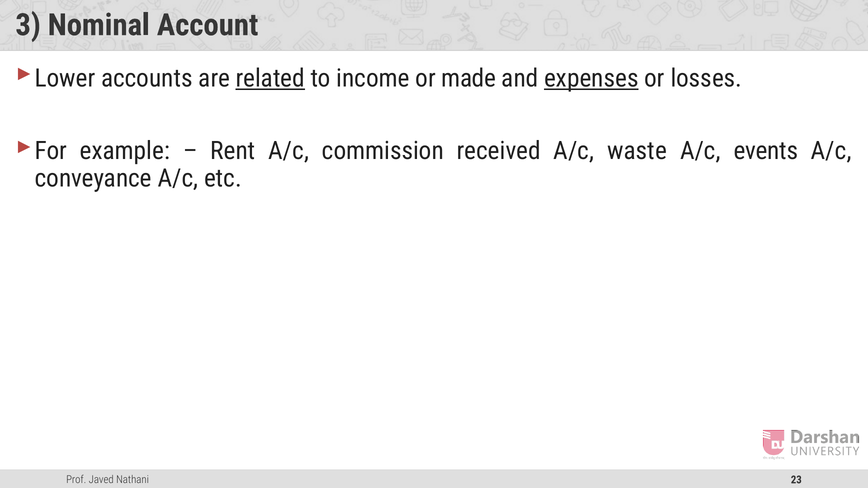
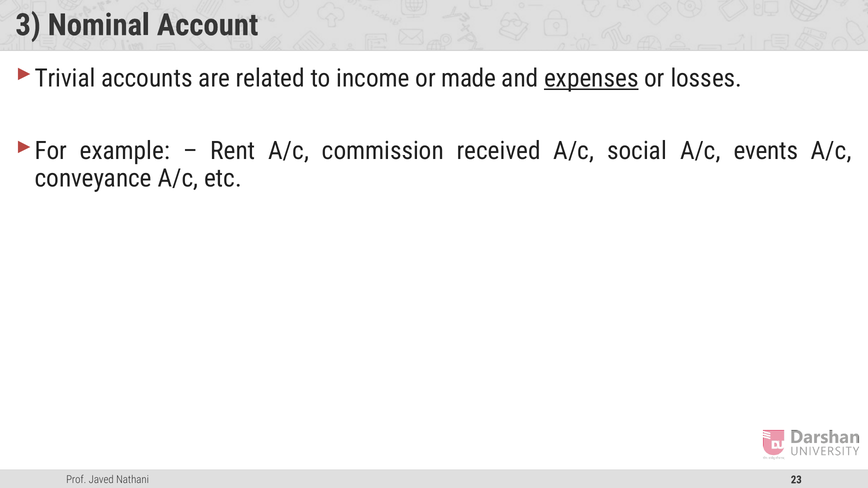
Lower: Lower -> Trivial (65, 78)
related underline: present -> none (270, 78)
waste: waste -> social (637, 151)
